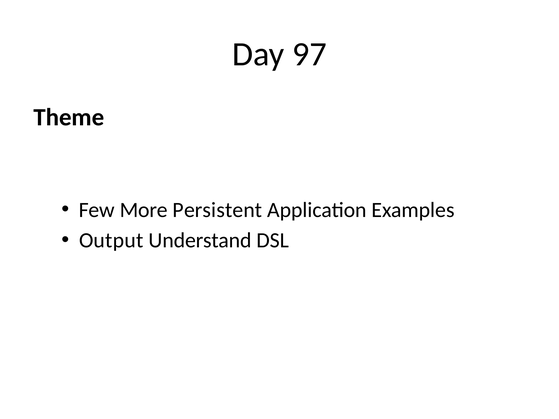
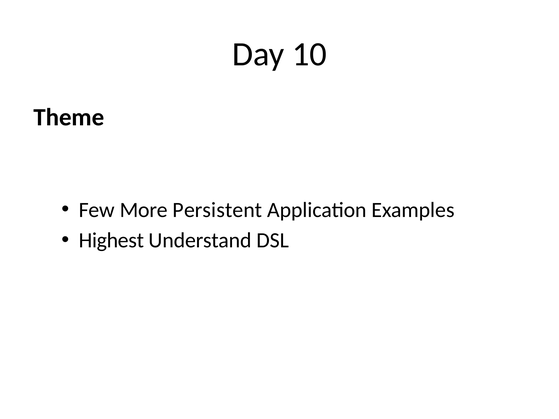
97: 97 -> 10 (309, 54)
Output: Output -> Highest (111, 241)
